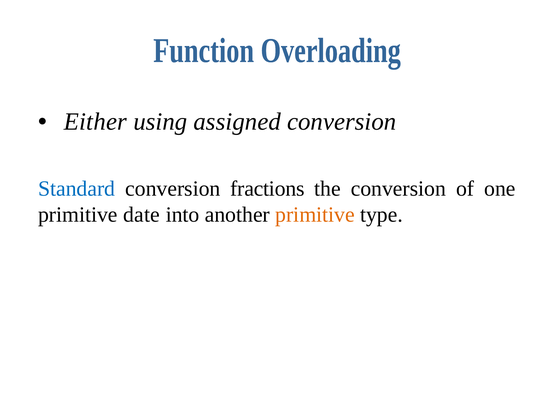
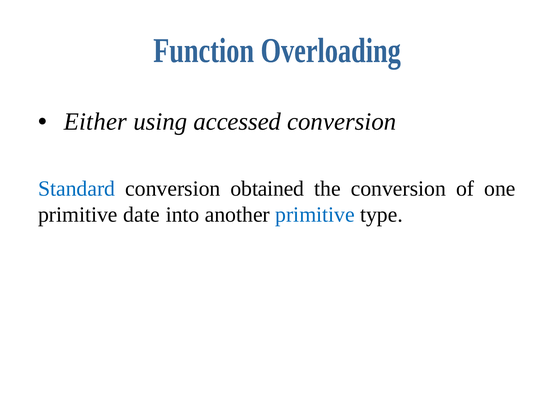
assigned: assigned -> accessed (237, 122)
fractions: fractions -> obtained (267, 189)
primitive colour: orange -> blue (315, 215)
